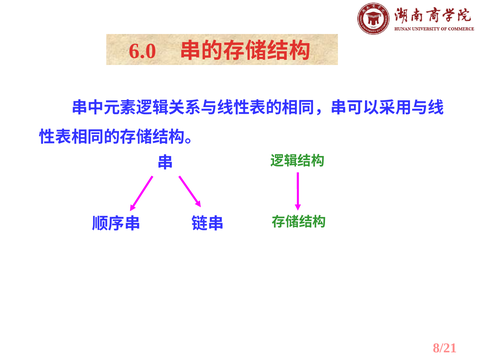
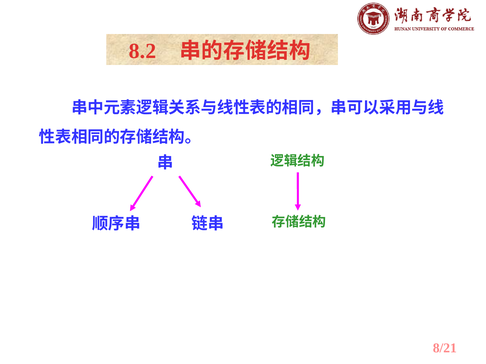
6.0: 6.0 -> 8.2 (143, 51)
